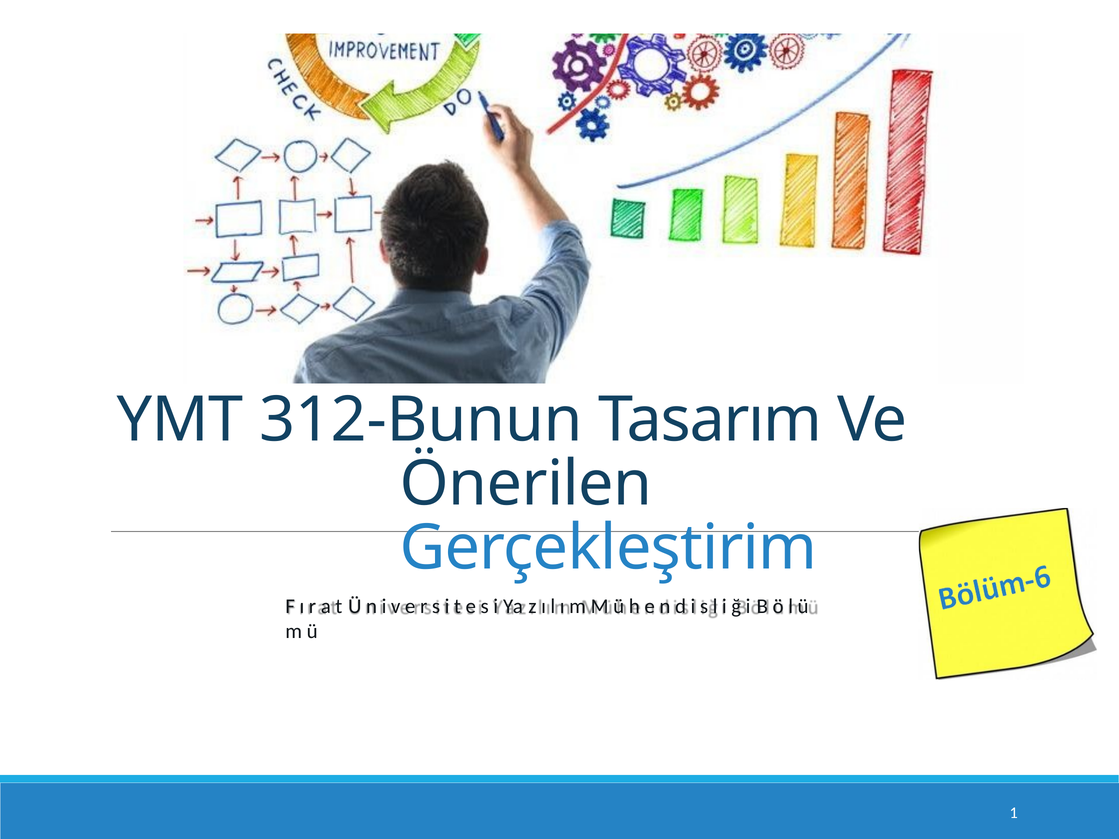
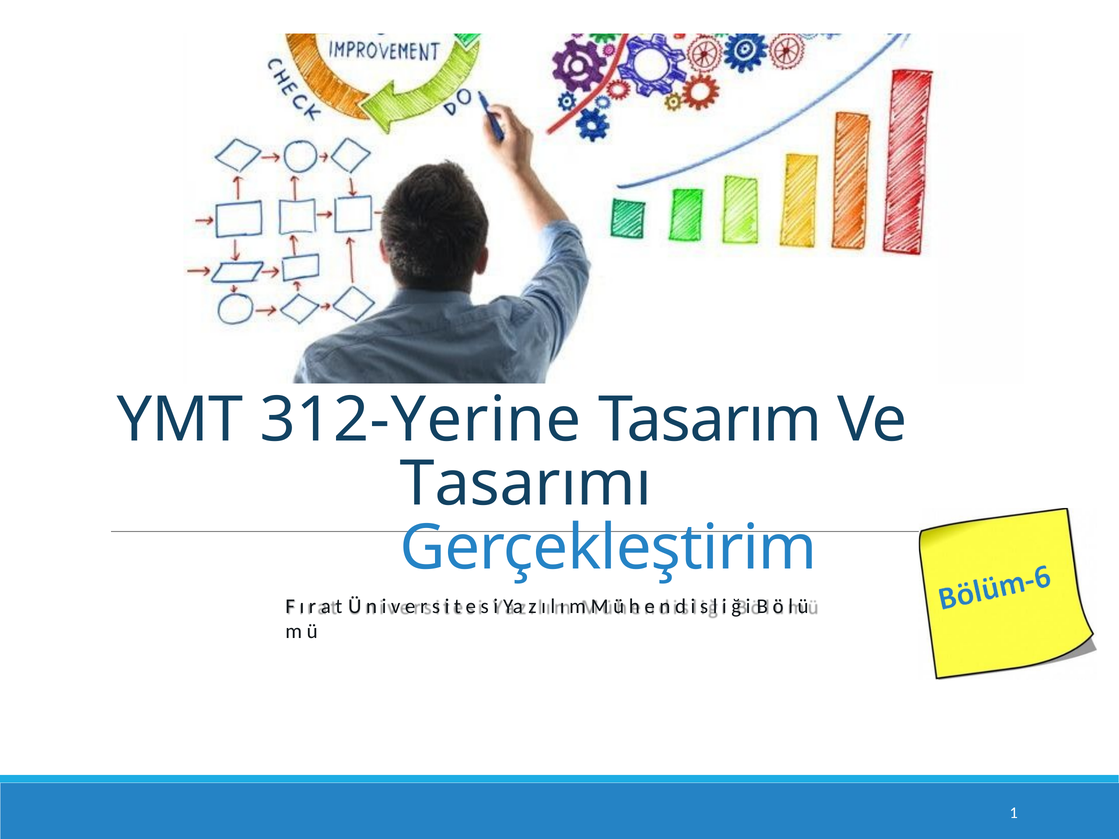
312-Bunun: 312-Bunun -> 312-Yerine (421, 420)
Önerilen: Önerilen -> Tasarımı (526, 484)
